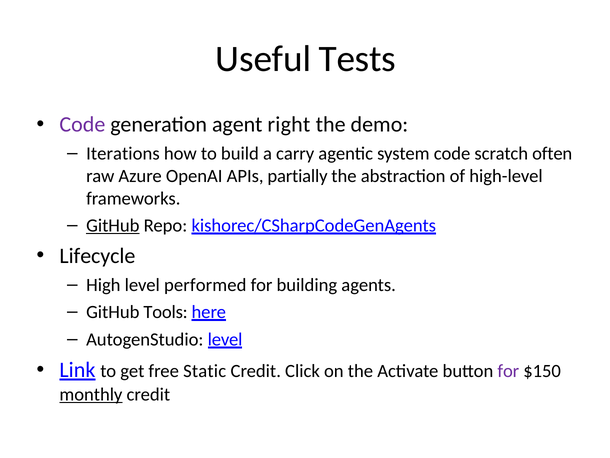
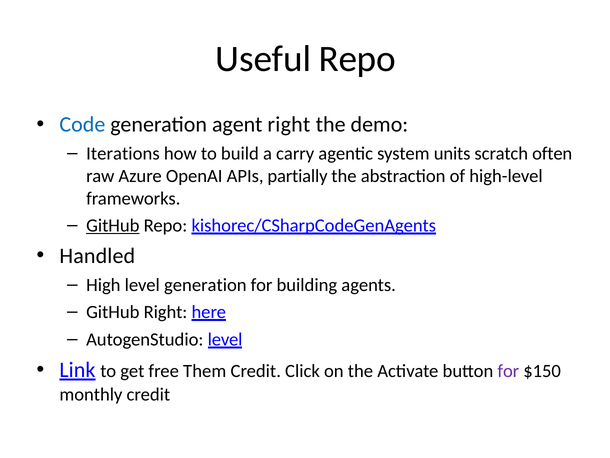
Useful Tests: Tests -> Repo (357, 59)
Code colour: purple -> blue (82, 125)
system code: code -> units (452, 153)
Lifecycle: Lifecycle -> Handled (97, 256)
level performed: performed -> generation (205, 285)
GitHub Tools: Tools -> Right (166, 312)
Static: Static -> Them (205, 371)
monthly underline: present -> none (91, 394)
